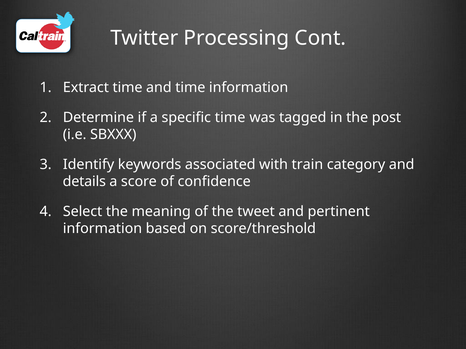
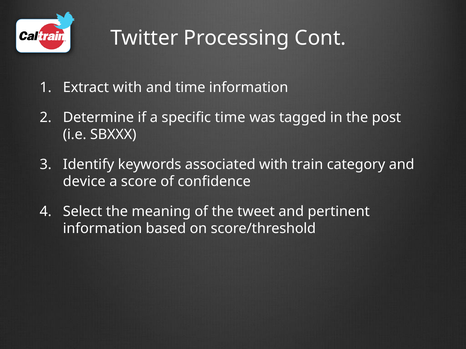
Extract time: time -> with (127, 88)
details: details -> device (84, 182)
